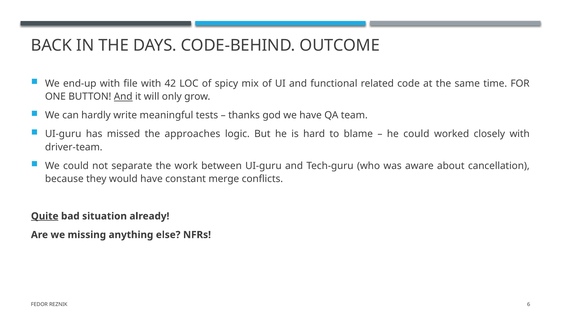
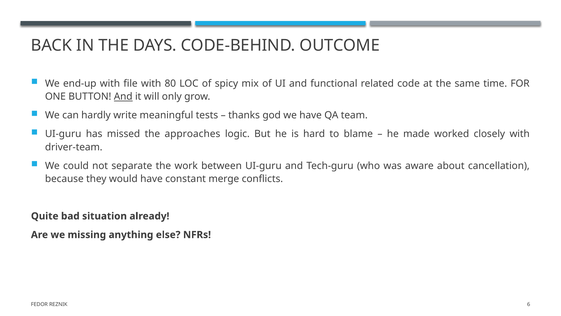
42: 42 -> 80 (170, 83)
he could: could -> made (416, 134)
Quite underline: present -> none (45, 216)
